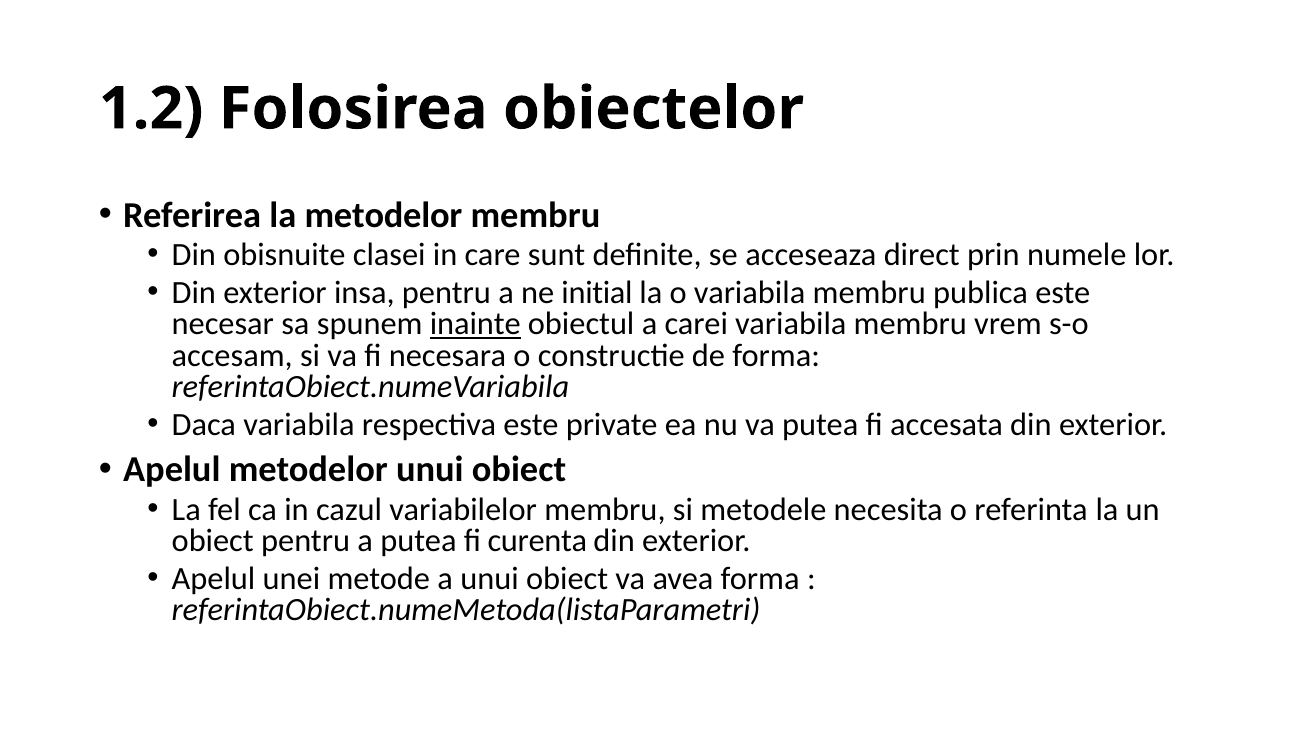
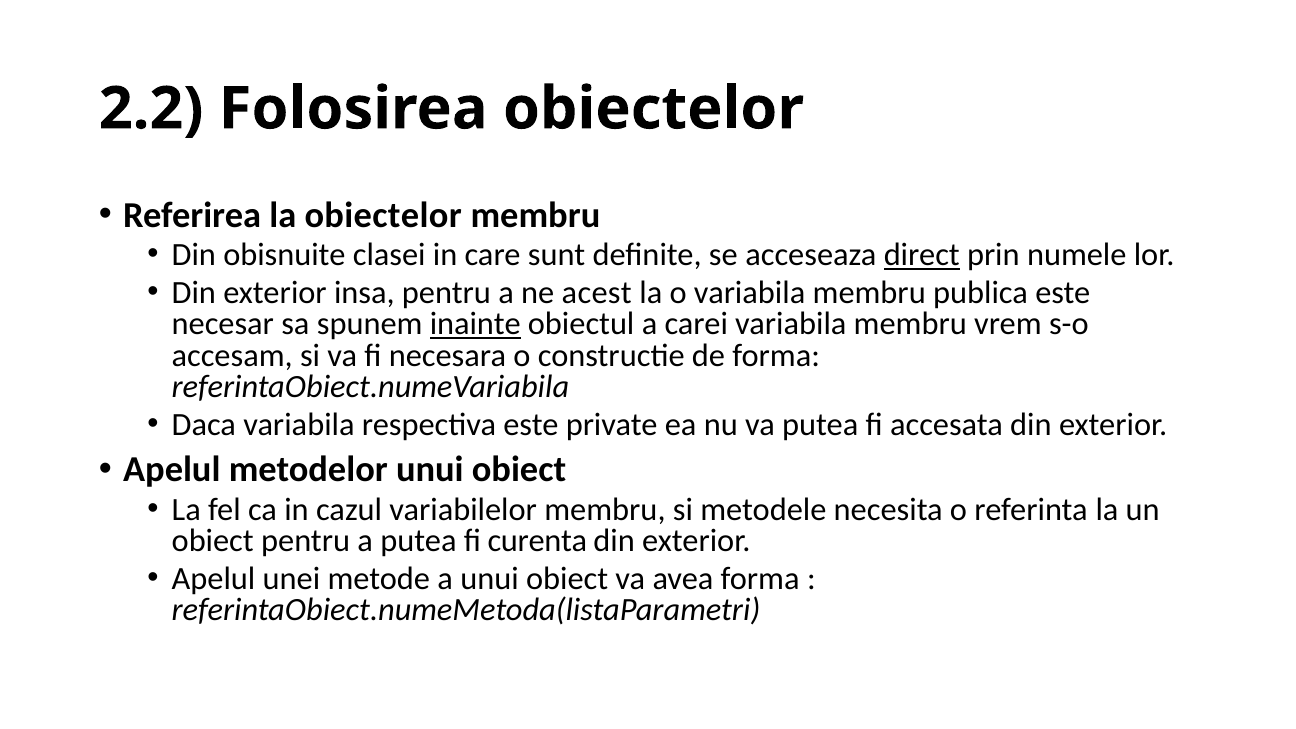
1.2: 1.2 -> 2.2 (151, 109)
la metodelor: metodelor -> obiectelor (383, 215)
direct underline: none -> present (922, 255)
initial: initial -> acest (597, 292)
